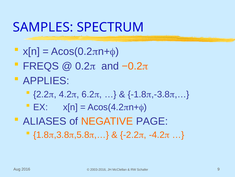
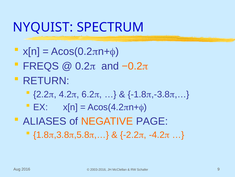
SAMPLES: SAMPLES -> NYQUIST (43, 27)
APPLIES: APPLIES -> RETURN (46, 81)
